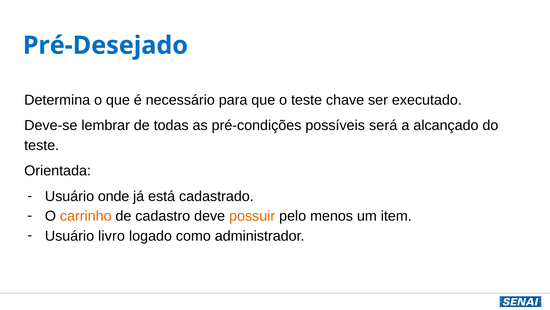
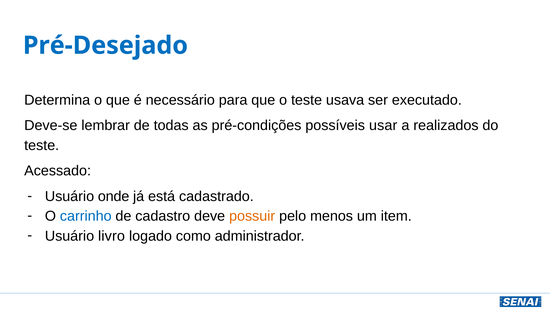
chave: chave -> usava (345, 100)
será: será -> usar (383, 125)
alcançado: alcançado -> realizados (446, 125)
Orientada: Orientada -> Acessado (58, 171)
carrinho colour: orange -> blue (86, 216)
